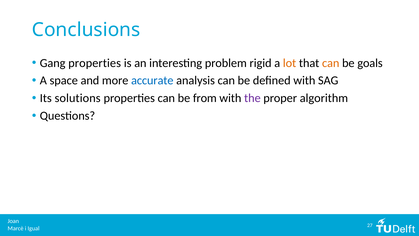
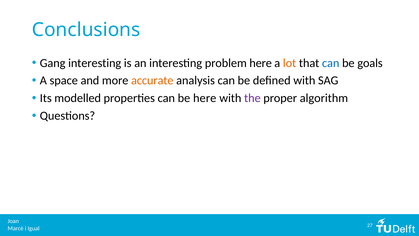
Gang properties: properties -> interesting (95, 63)
problem rigid: rigid -> here (261, 63)
can colour: orange -> blue (331, 63)
accurate colour: blue -> orange (152, 81)
solutions: solutions -> modelled (78, 98)
be from: from -> here (205, 98)
